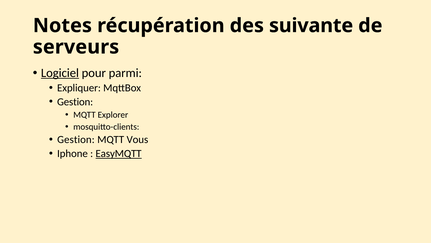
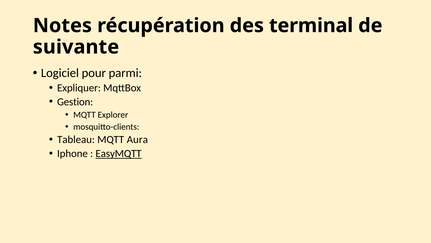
suivante: suivante -> terminal (311, 26)
serveurs: serveurs -> suivante (76, 47)
Logiciel underline: present -> none (60, 73)
Gestion: Gestion -> Tableau (76, 139)
Vous: Vous -> Aura (137, 139)
